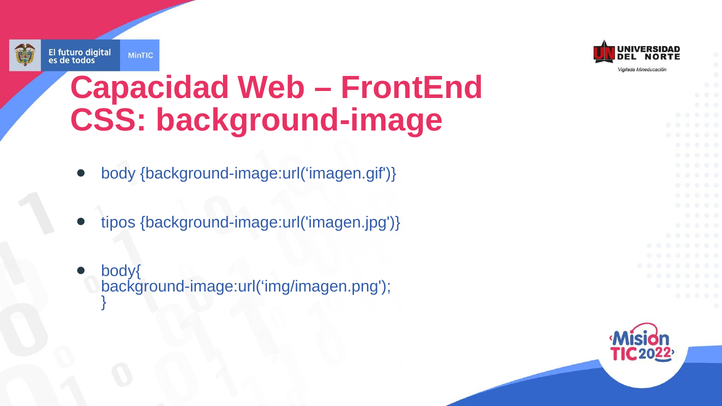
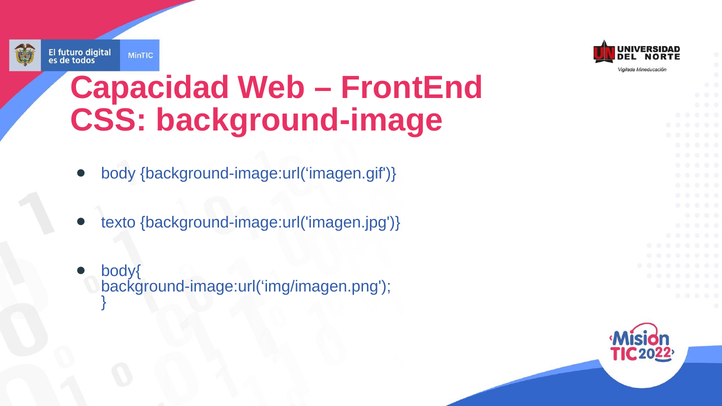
tipos: tipos -> texto (118, 222)
